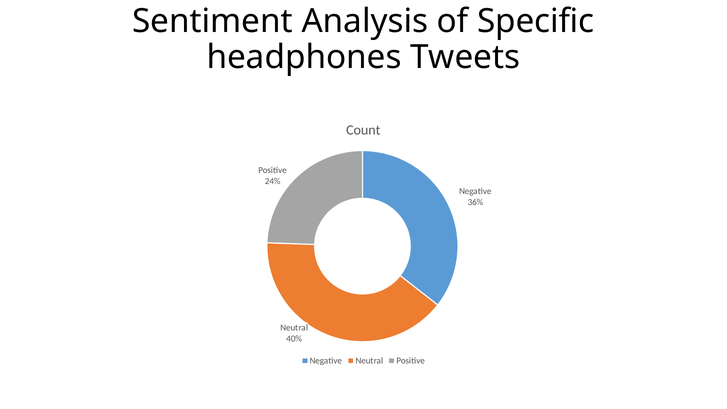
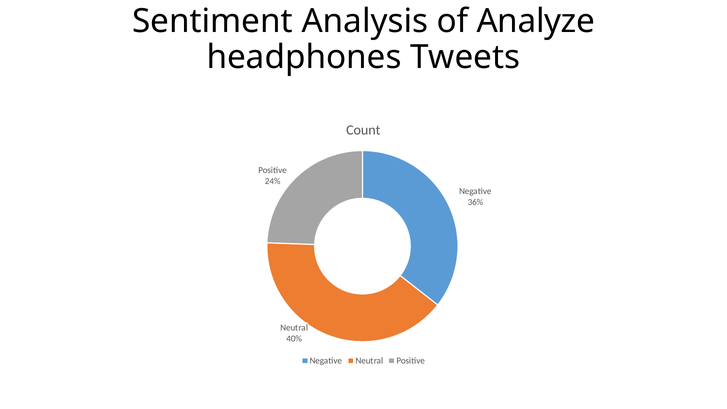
Specific: Specific -> Analyze (536, 21)
